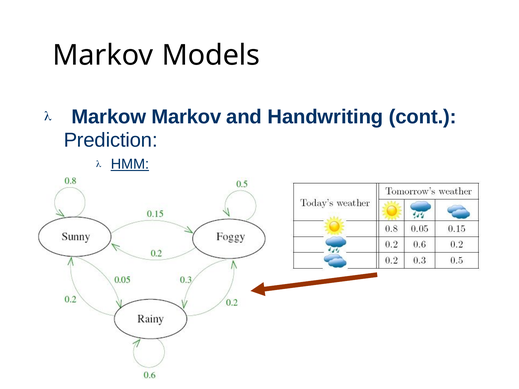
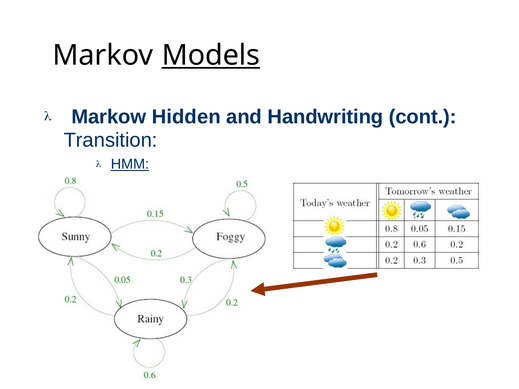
Models underline: none -> present (211, 55)
Markow Markov: Markov -> Hidden (186, 117)
Prediction: Prediction -> Transition (111, 140)
